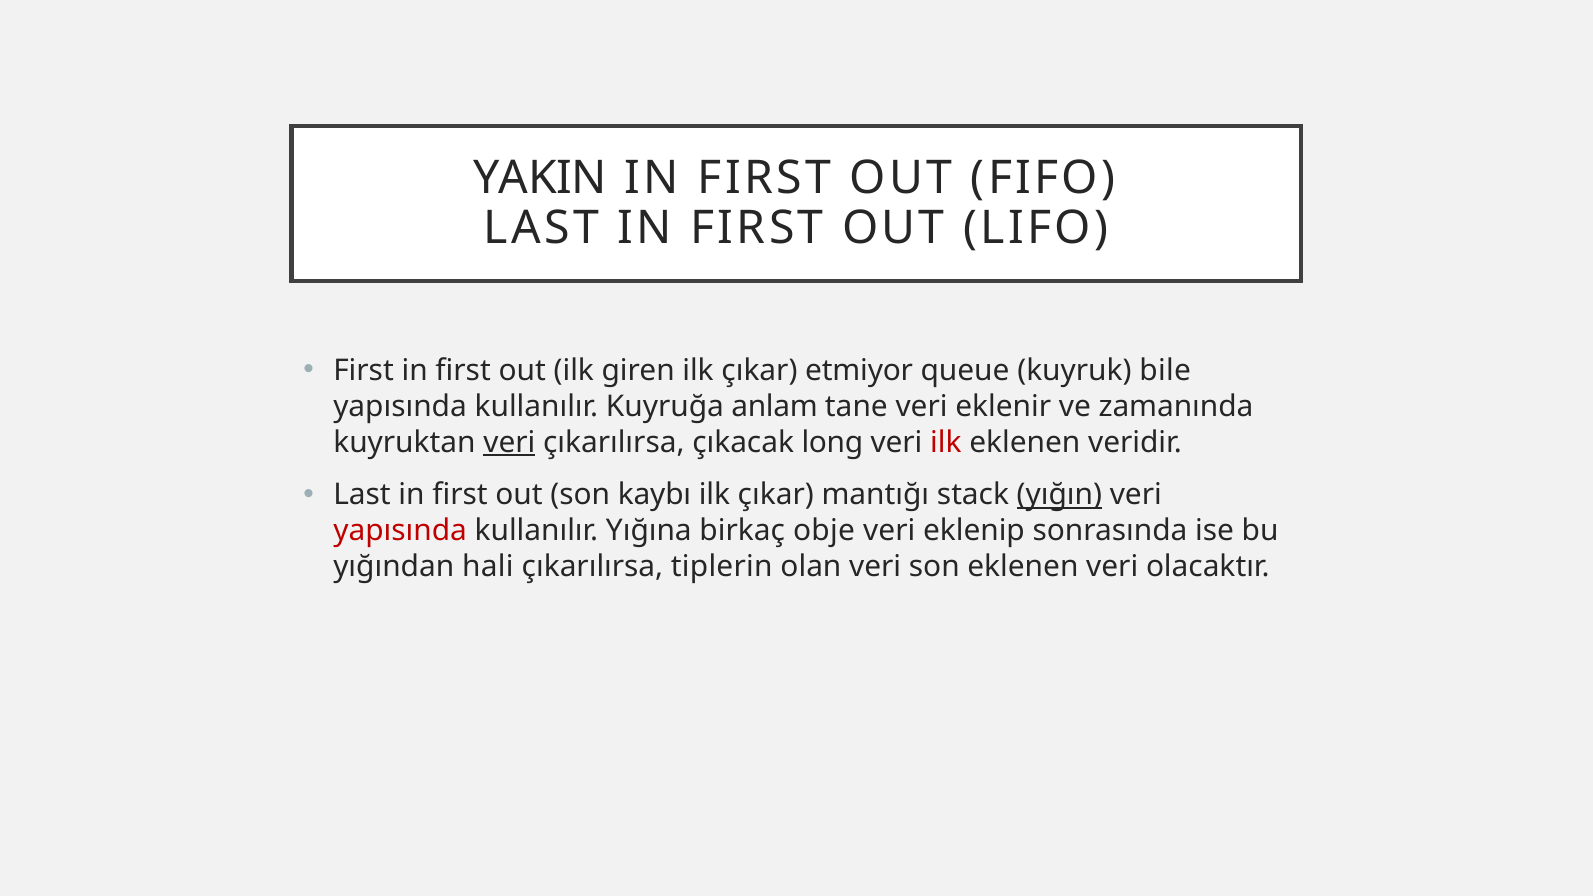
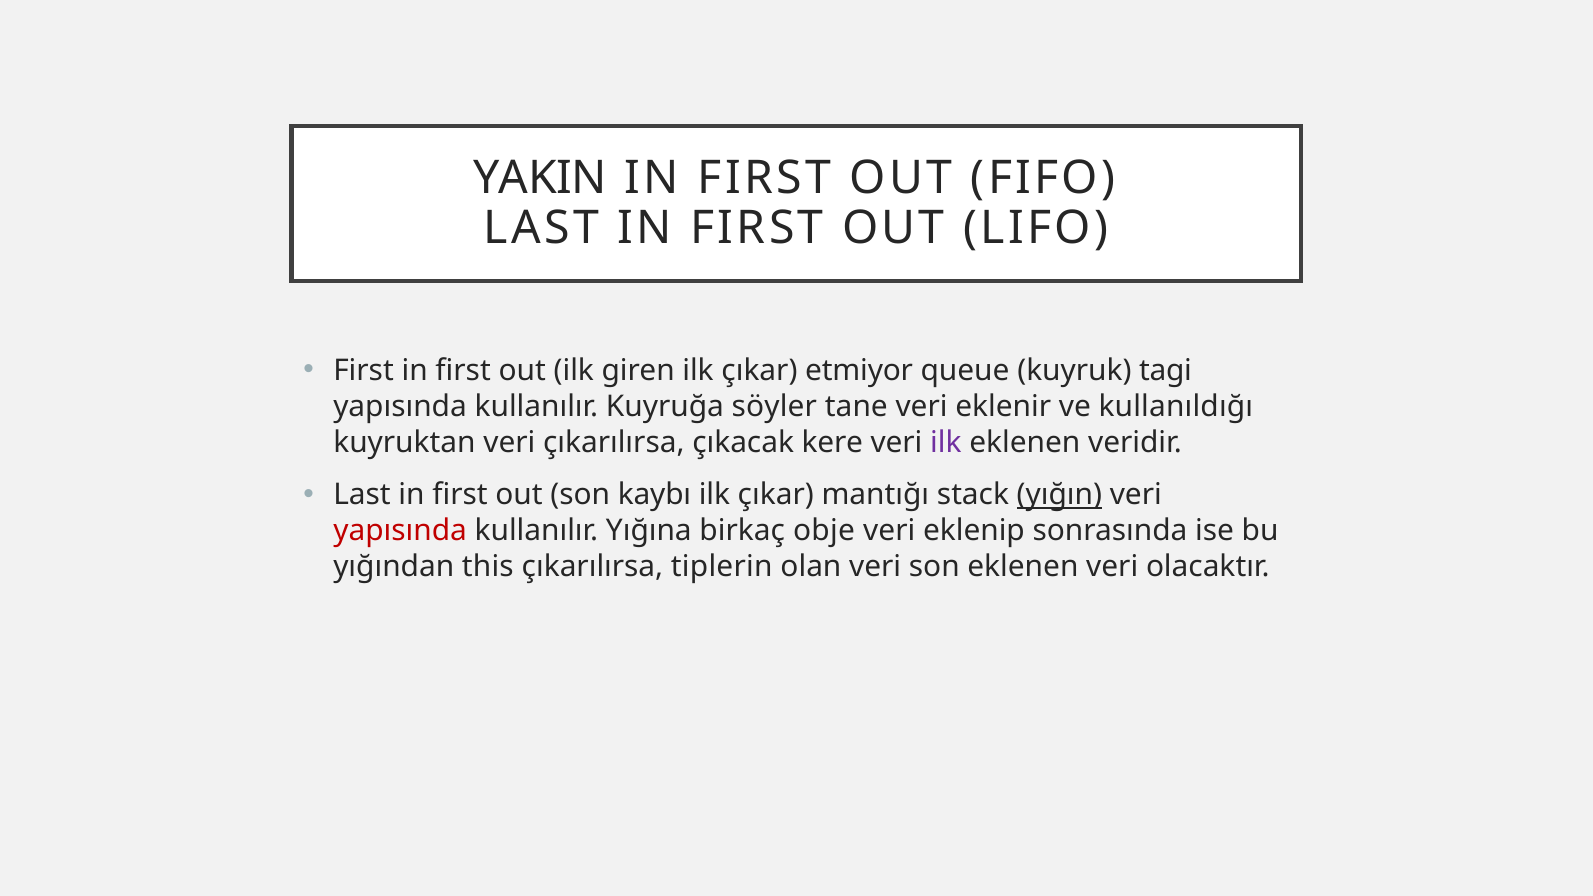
bile: bile -> tagi (1166, 371)
anlam: anlam -> söyler (774, 407)
zamanında: zamanında -> kullanıldığı (1176, 407)
veri underline: present -> none (509, 442)
long: long -> kere (832, 442)
ilk colour: red -> purple (946, 442)
hali: hali -> this (488, 566)
